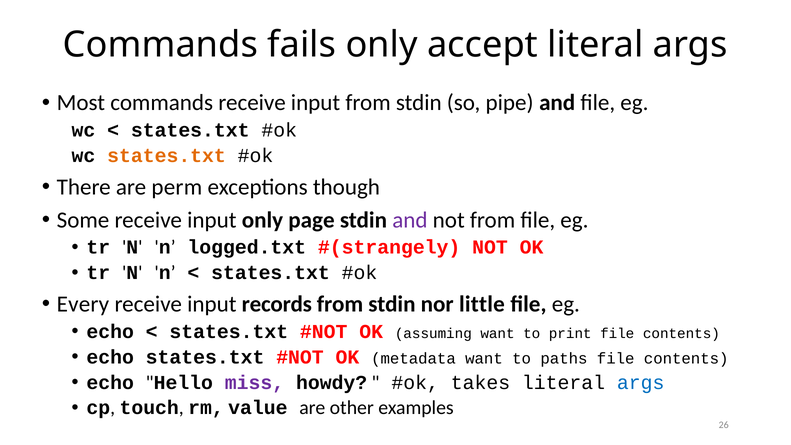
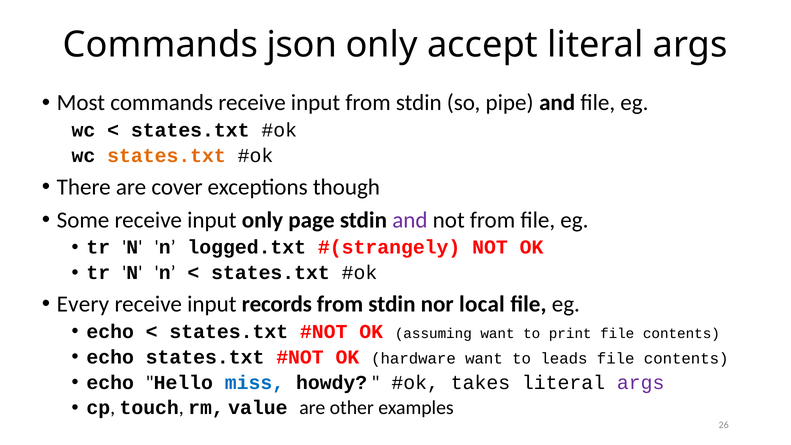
fails: fails -> json (302, 45)
perm: perm -> cover (177, 187)
little: little -> local (482, 304)
metadata: metadata -> hardware (413, 358)
paths: paths -> leads (564, 358)
miss colour: purple -> blue (255, 382)
args colour: blue -> purple (641, 382)
